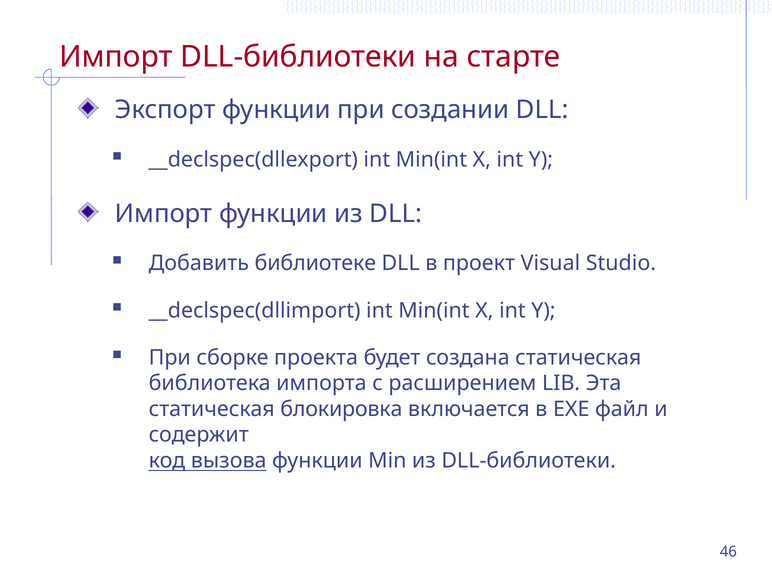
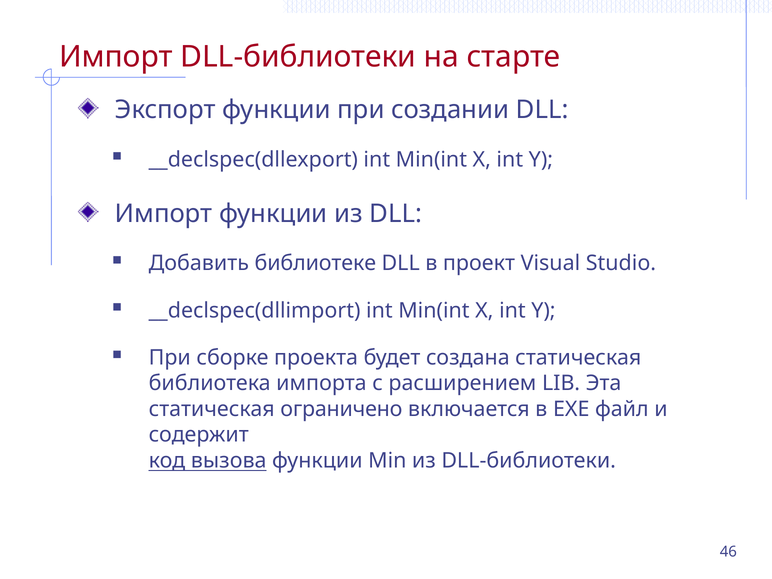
блокировка: блокировка -> ограничено (341, 409)
